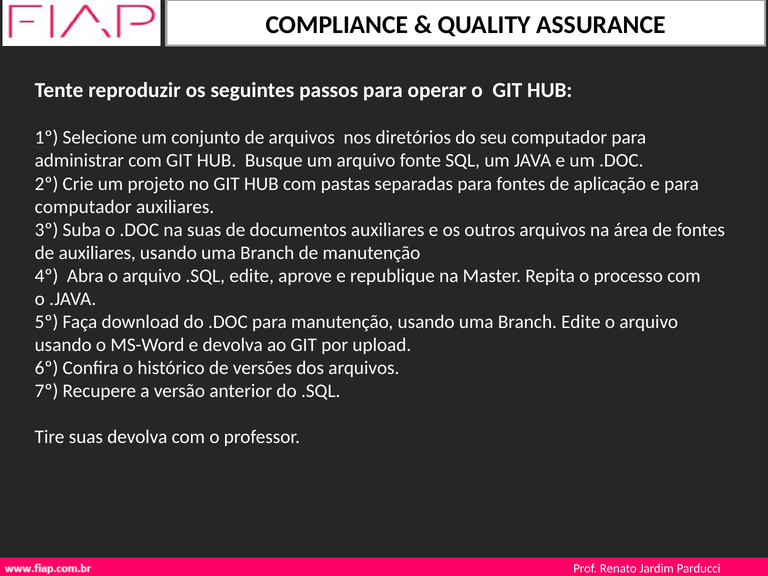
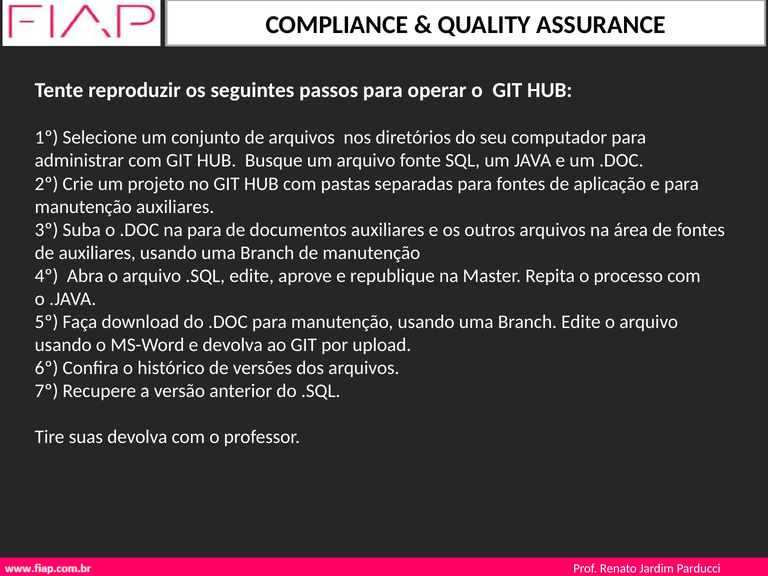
computador: computador -> manutenção (83, 207)
na suas: suas -> para (204, 230)
